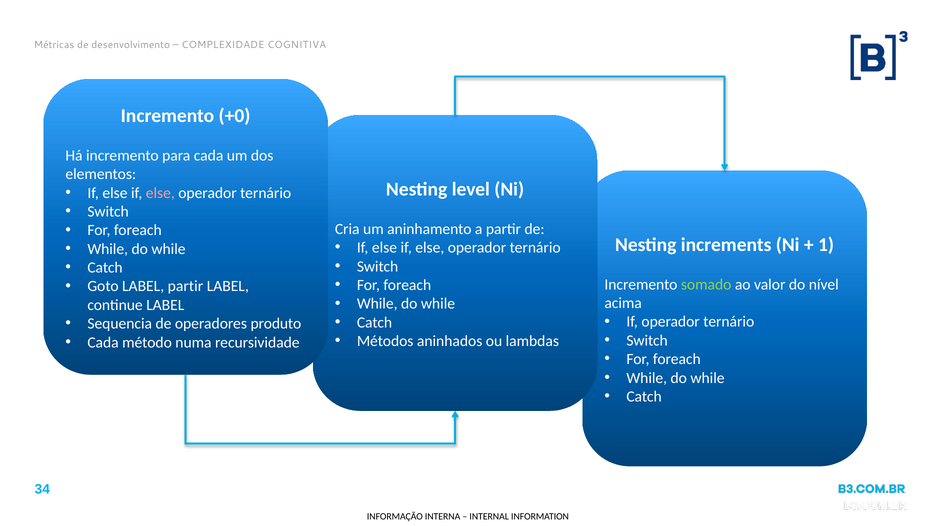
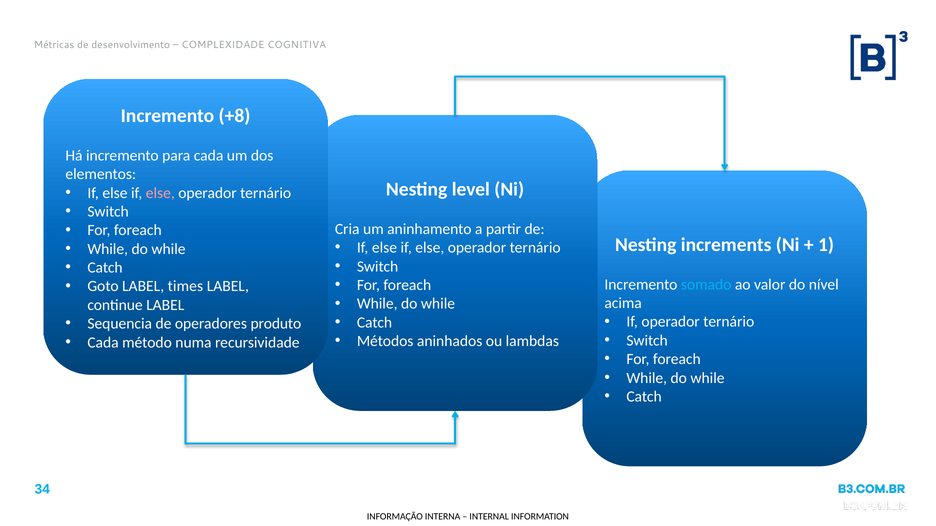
+0: +0 -> +8 (234, 116)
somado colour: light green -> light blue (706, 285)
LABEL partir: partir -> times (185, 287)
